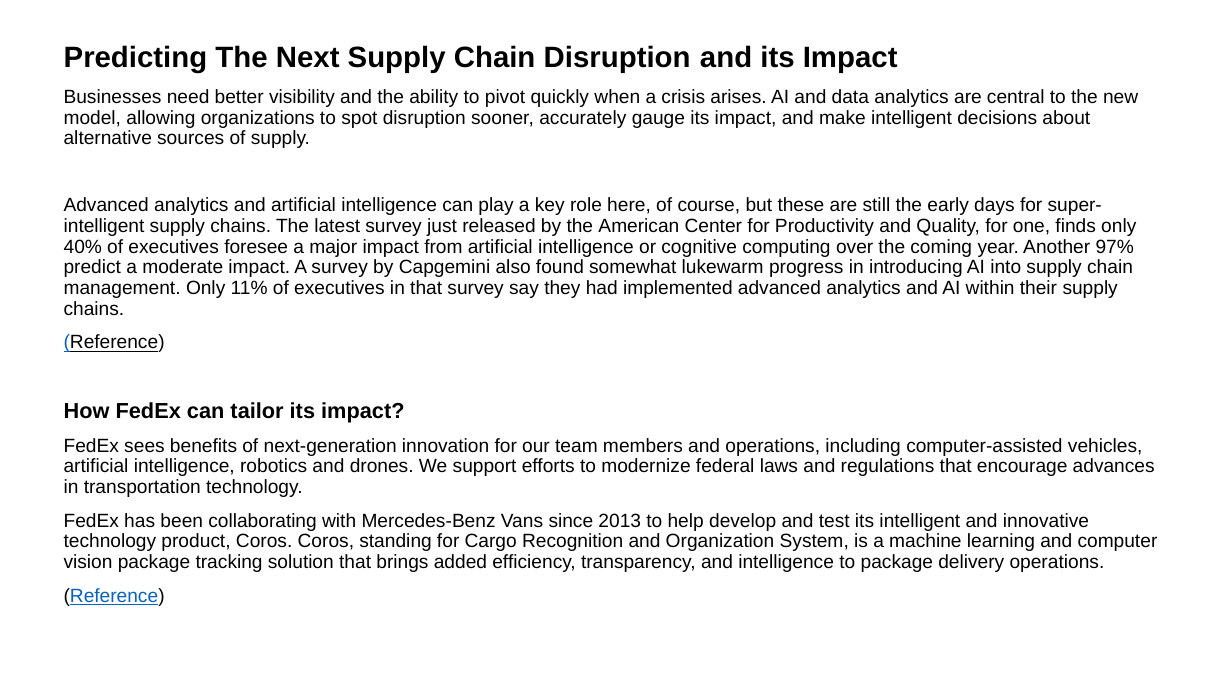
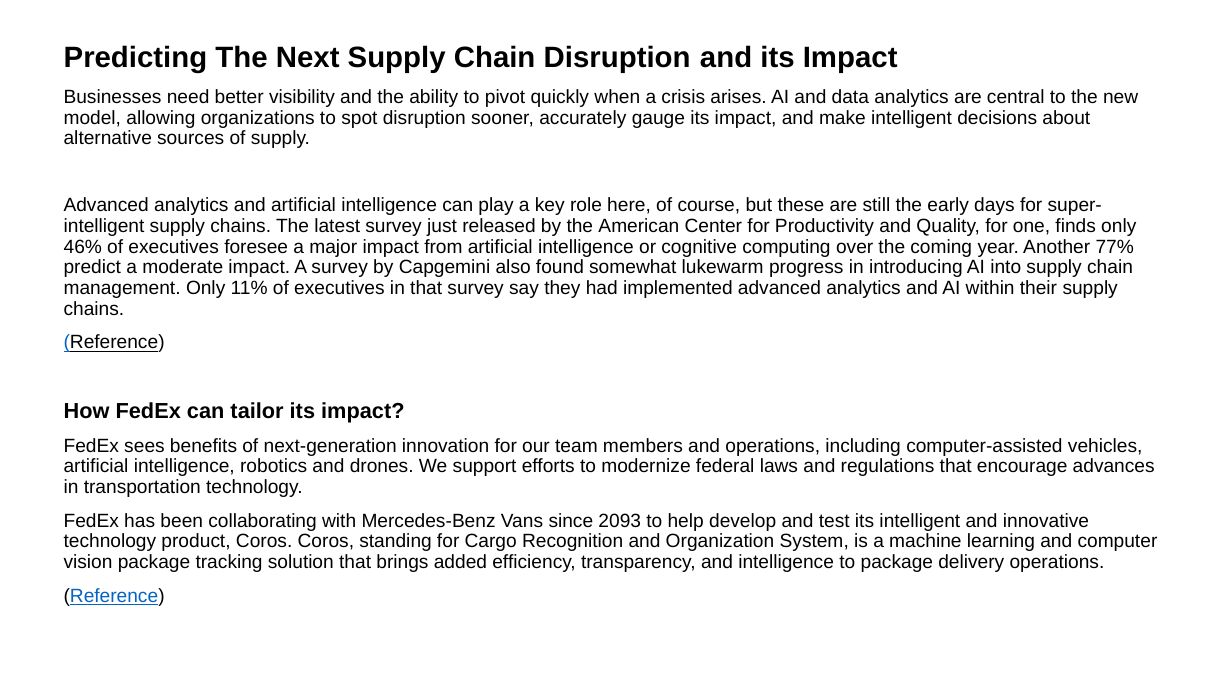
40%: 40% -> 46% (83, 247)
97%: 97% -> 77% (1115, 247)
2013: 2013 -> 2093 (620, 521)
